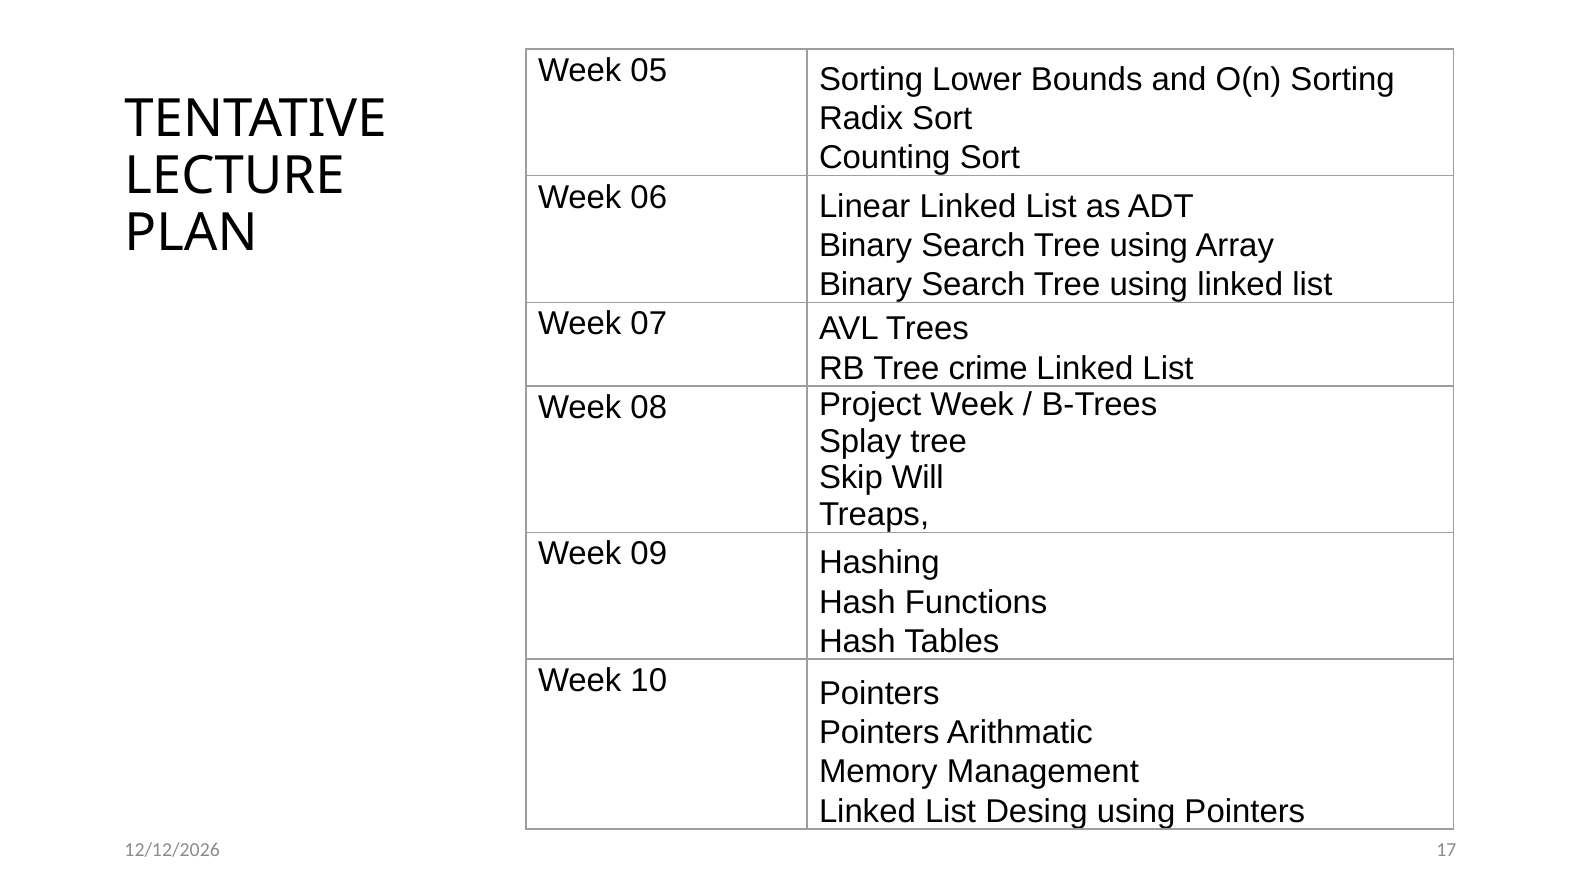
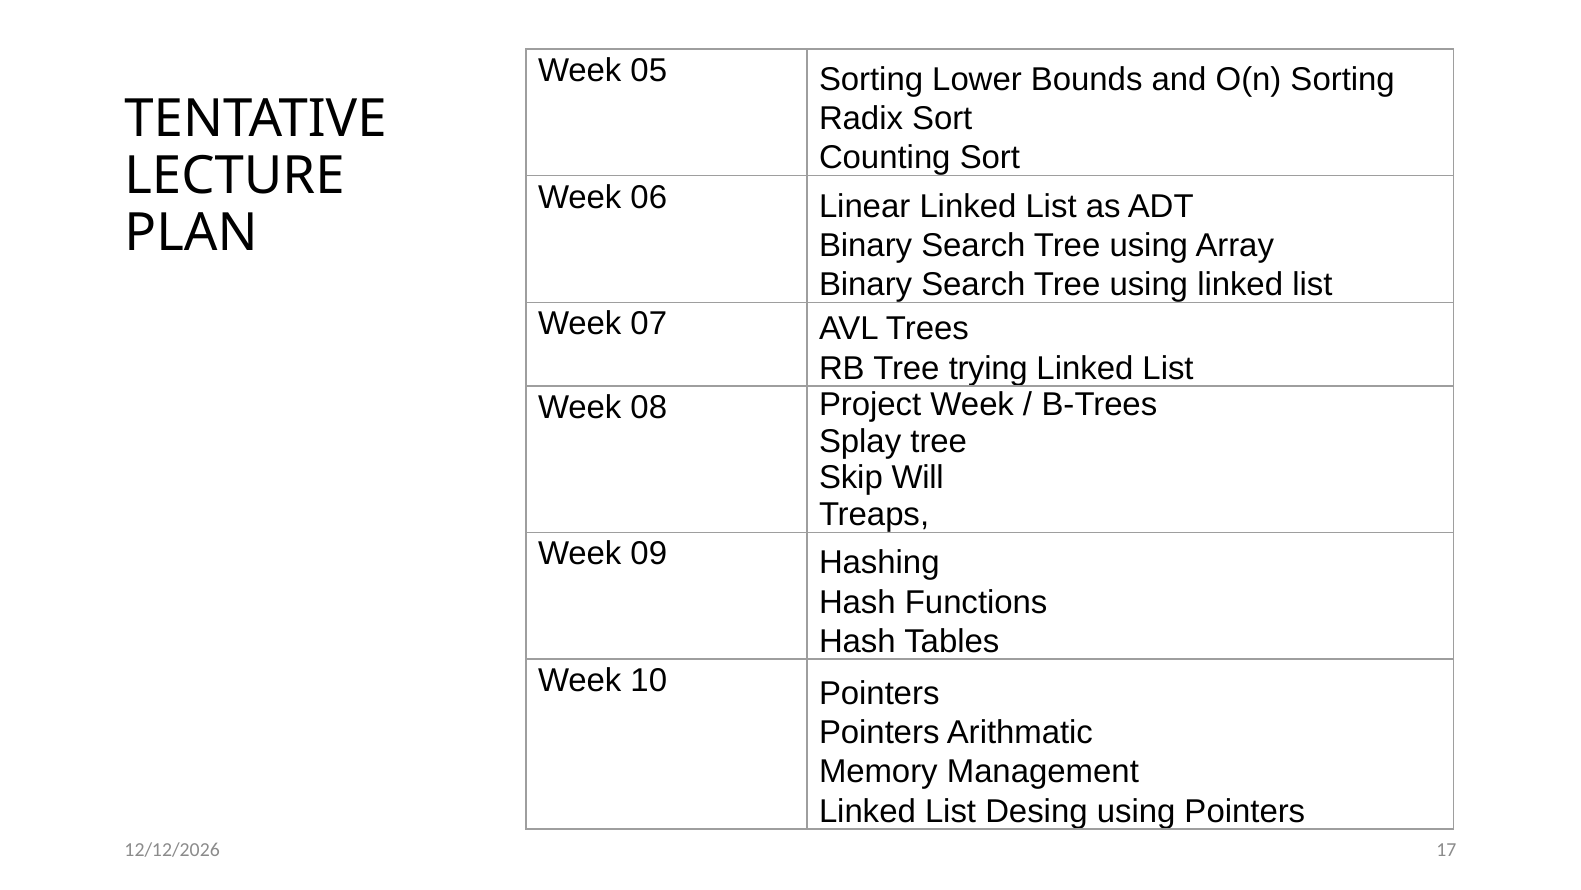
crime: crime -> trying (988, 368)
